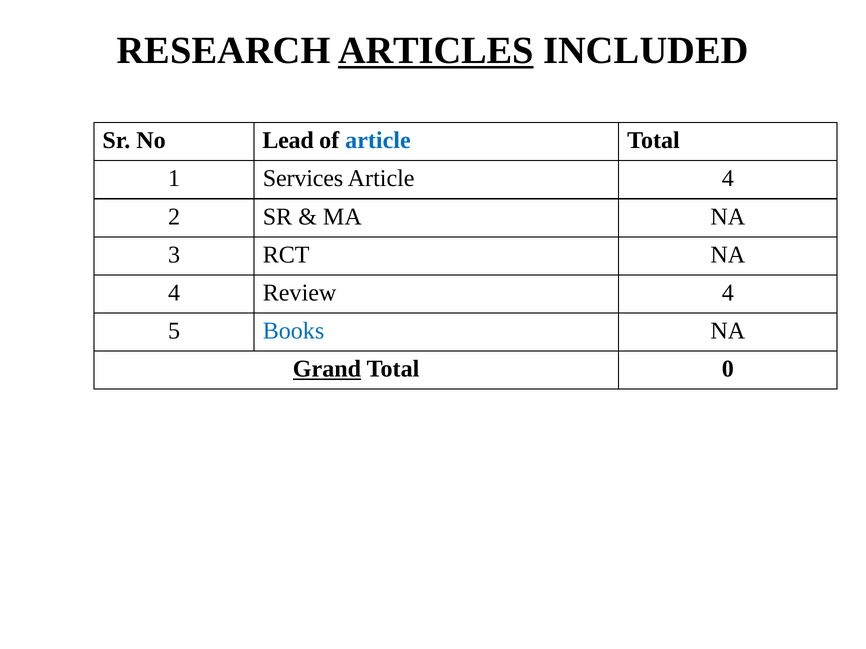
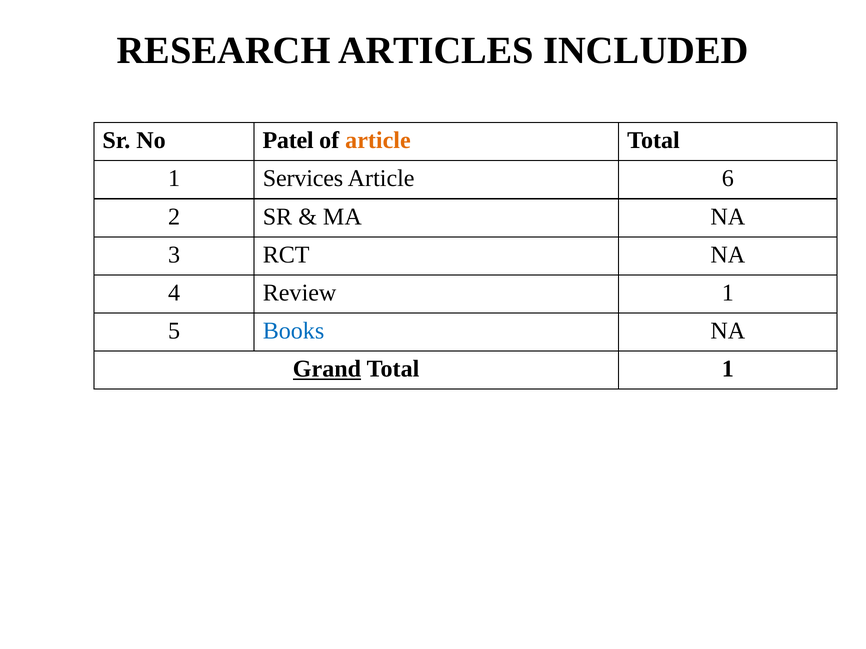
ARTICLES underline: present -> none (436, 51)
Lead: Lead -> Patel (288, 141)
article colour: blue -> orange (378, 141)
Article 4: 4 -> 6 (728, 179)
Review 4: 4 -> 1 (728, 293)
0: 0 -> 1 (728, 369)
